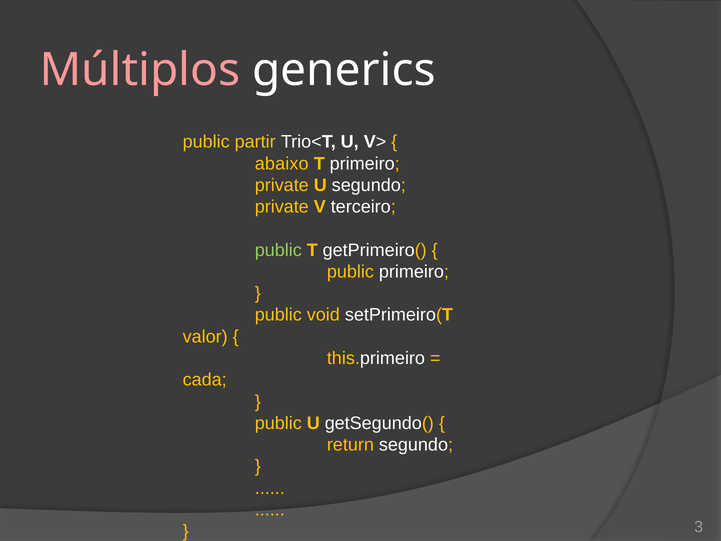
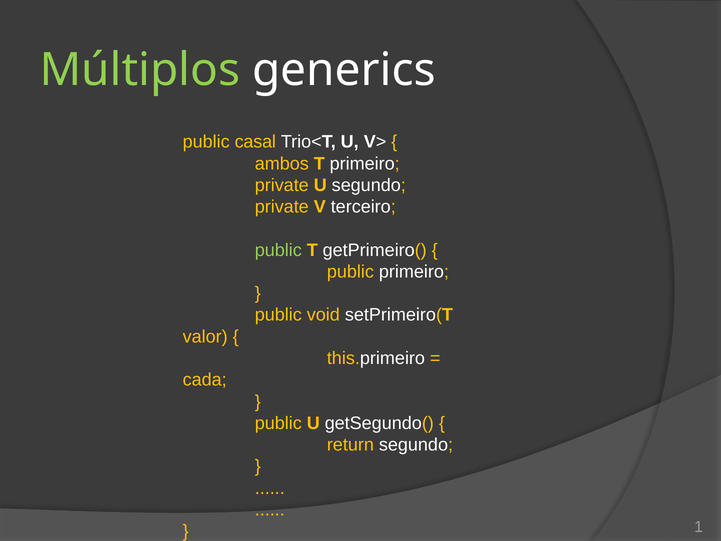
Múltiplos colour: pink -> light green (140, 70)
partir: partir -> casal (255, 142)
abaixo: abaixo -> ambos (282, 163)
3: 3 -> 1 (699, 527)
